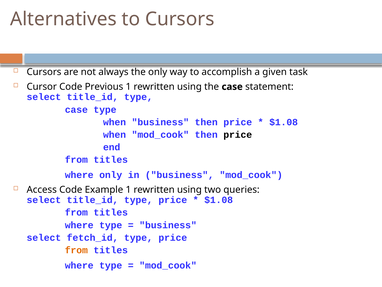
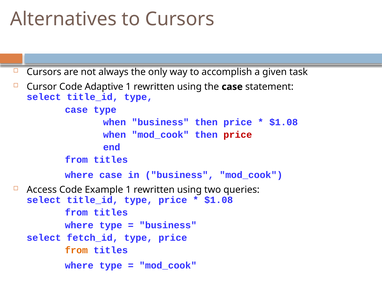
Previous: Previous -> Adaptive (104, 87)
price colour: black -> red (238, 134)
where only: only -> case (111, 175)
